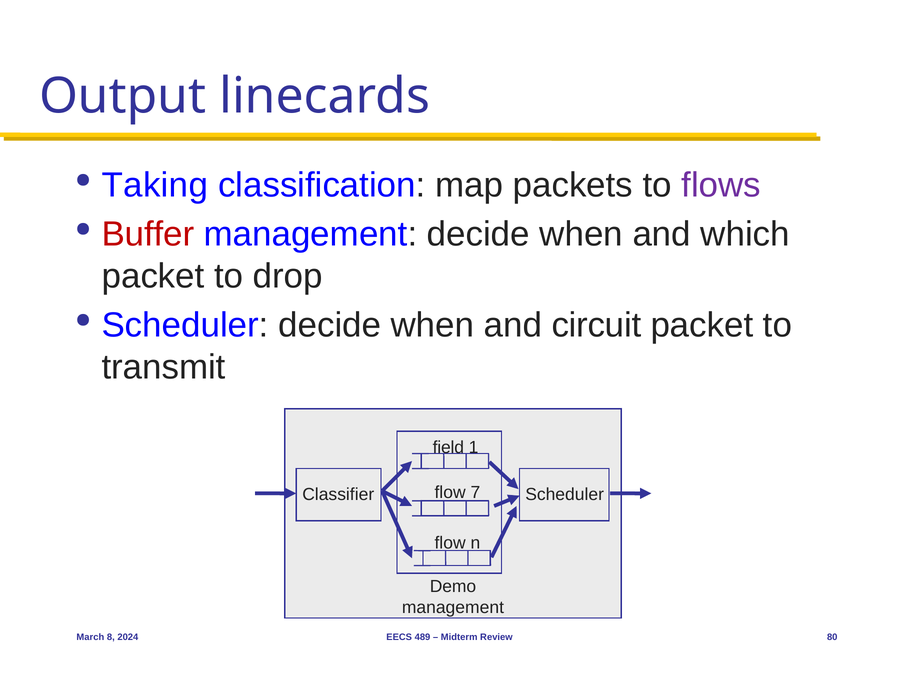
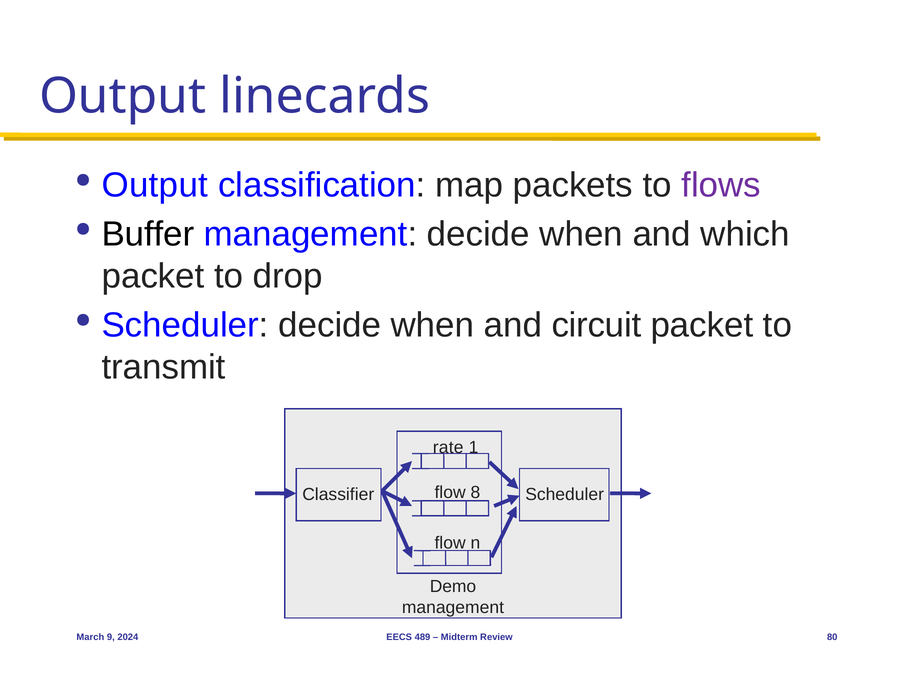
Taking: Taking -> Output (155, 185)
Buffer colour: red -> black (148, 234)
field: field -> rate (448, 447)
7: 7 -> 8 (475, 492)
8: 8 -> 9 (111, 637)
